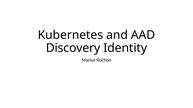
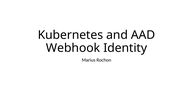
Discovery: Discovery -> Webhook (73, 48)
